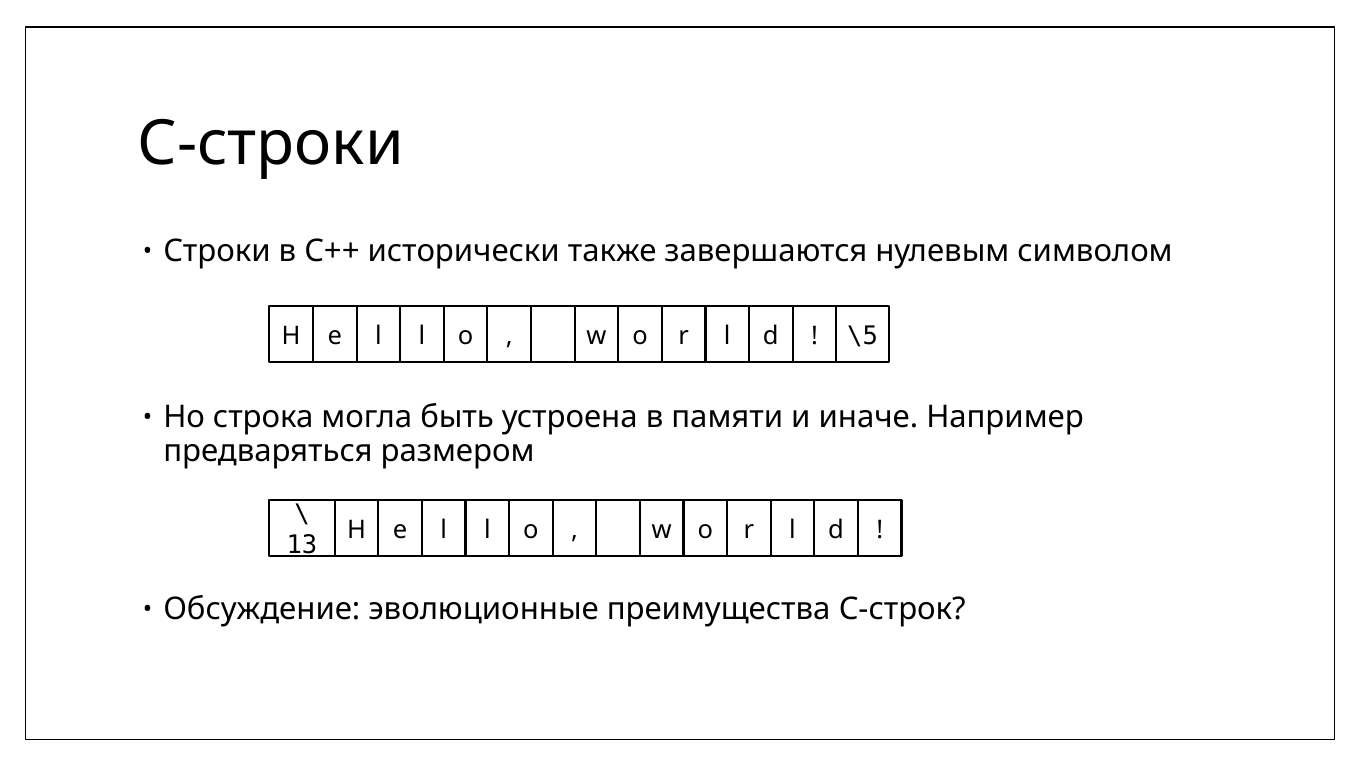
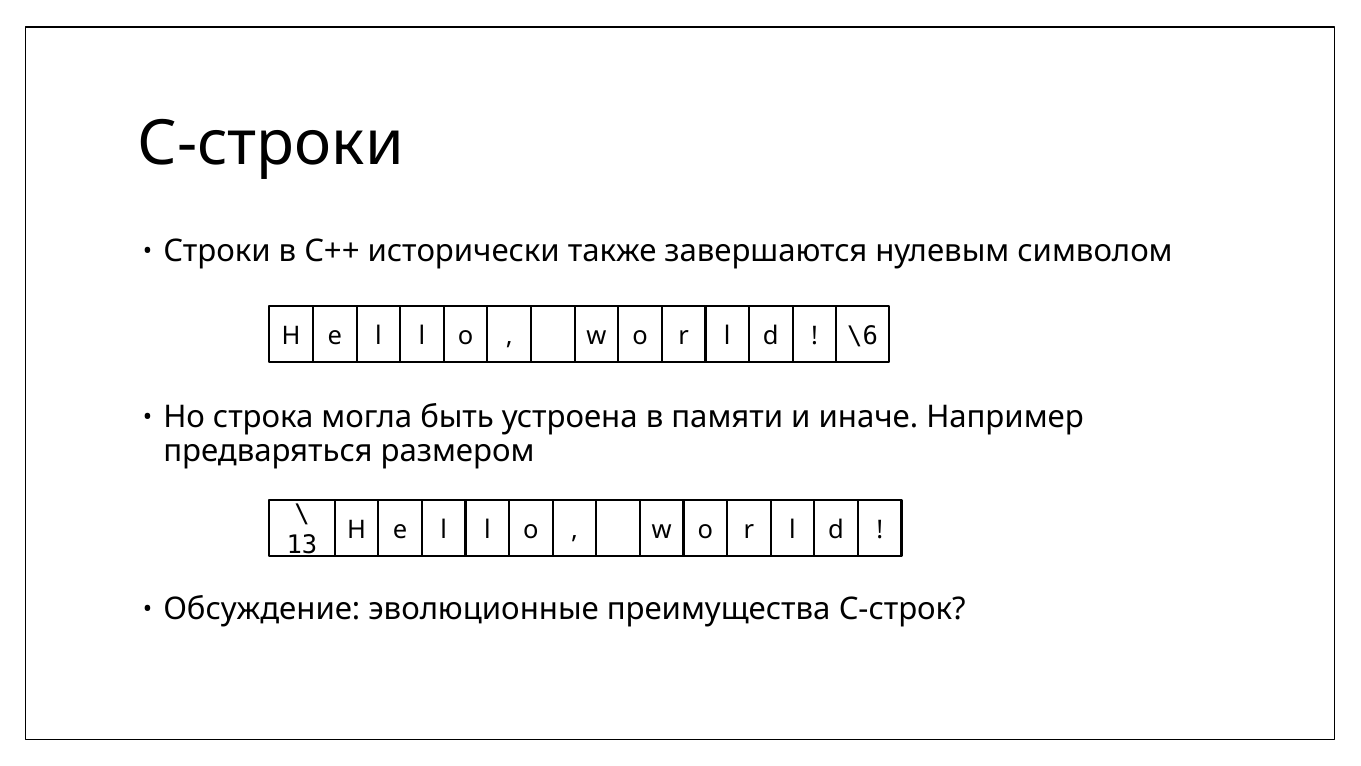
\5: \5 -> \6 (863, 336)
